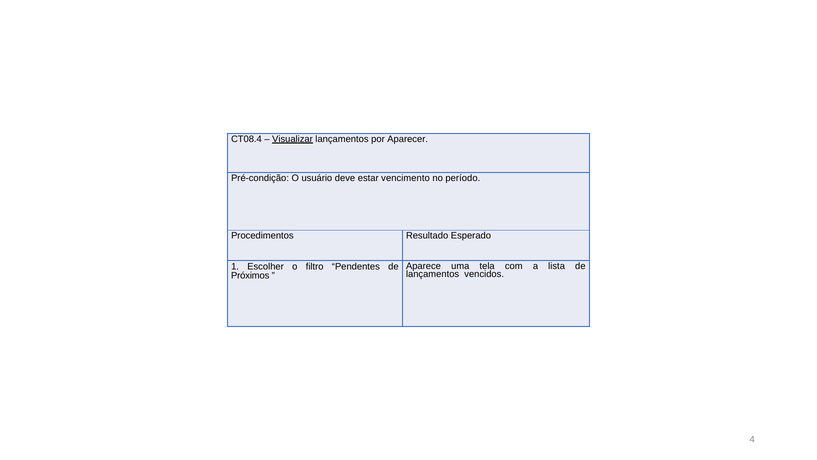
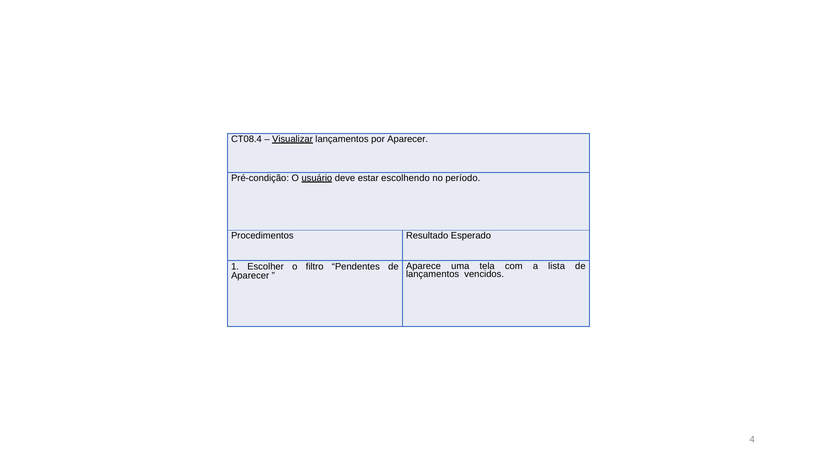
usuário underline: none -> present (317, 178)
vencimento: vencimento -> escolhendo (405, 178)
Próximos: Próximos -> Aparecer (250, 275)
